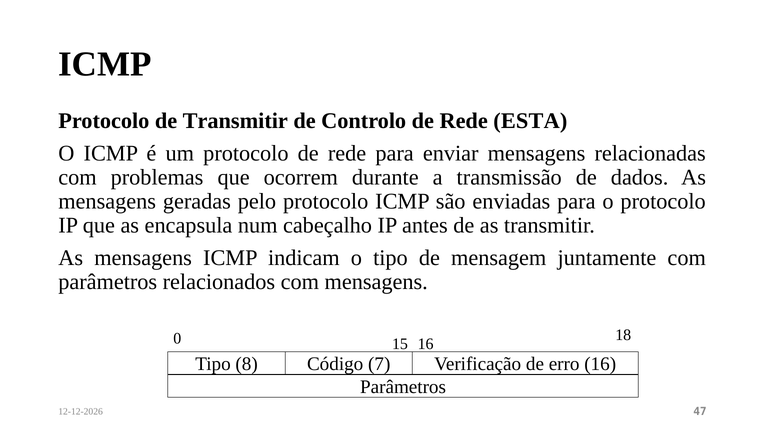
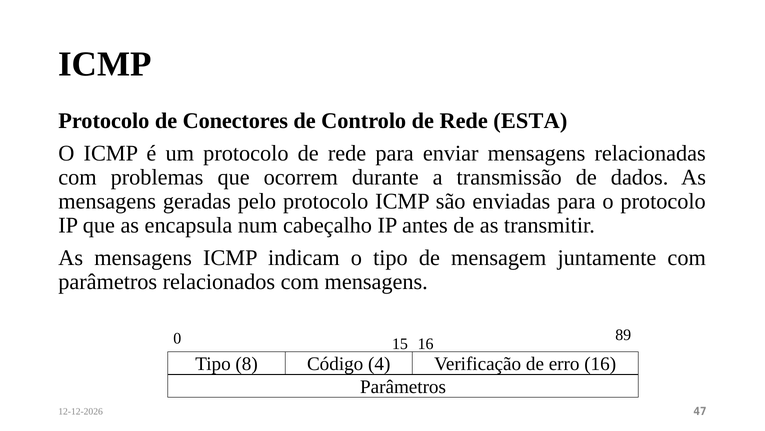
de Transmitir: Transmitir -> Conectores (235, 121)
18: 18 -> 89 (623, 334)
7: 7 -> 4 (379, 364)
